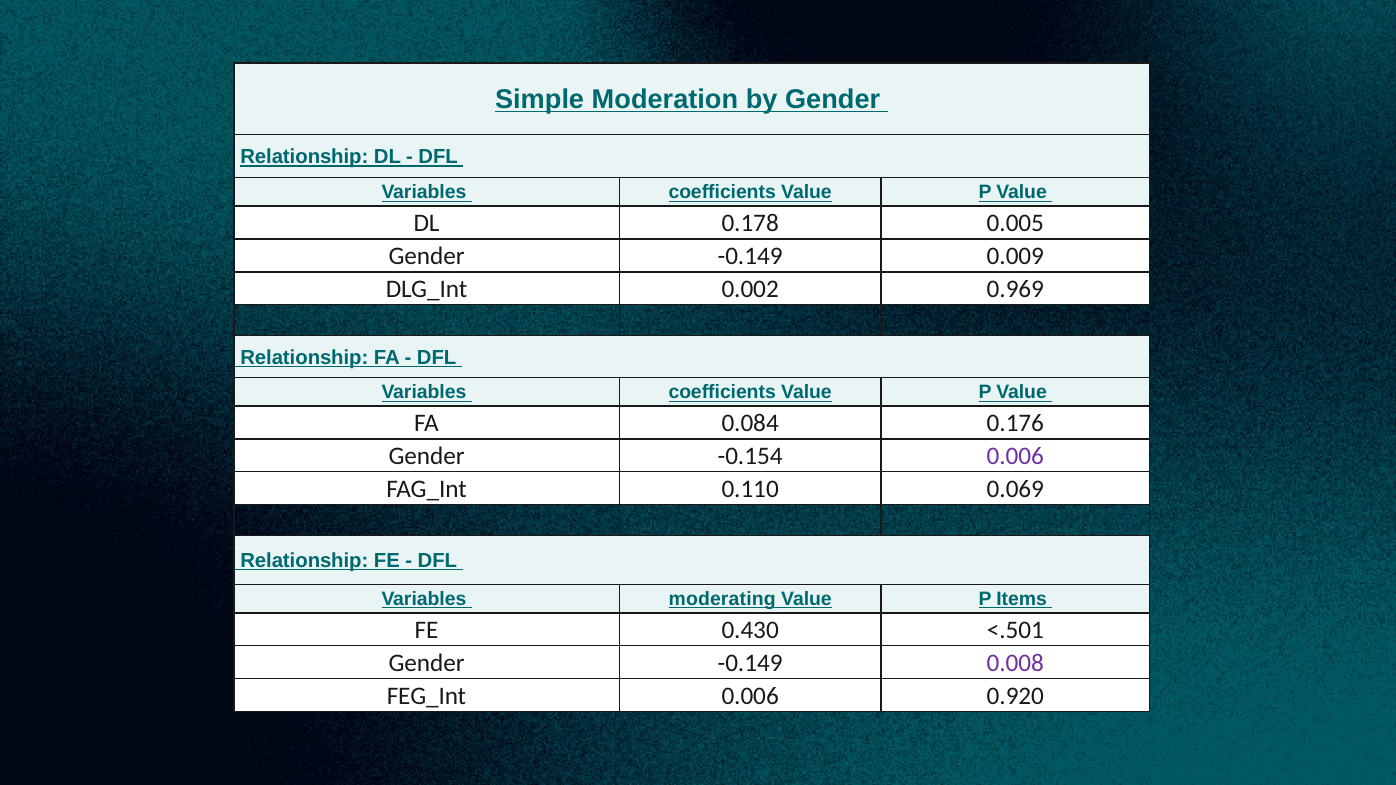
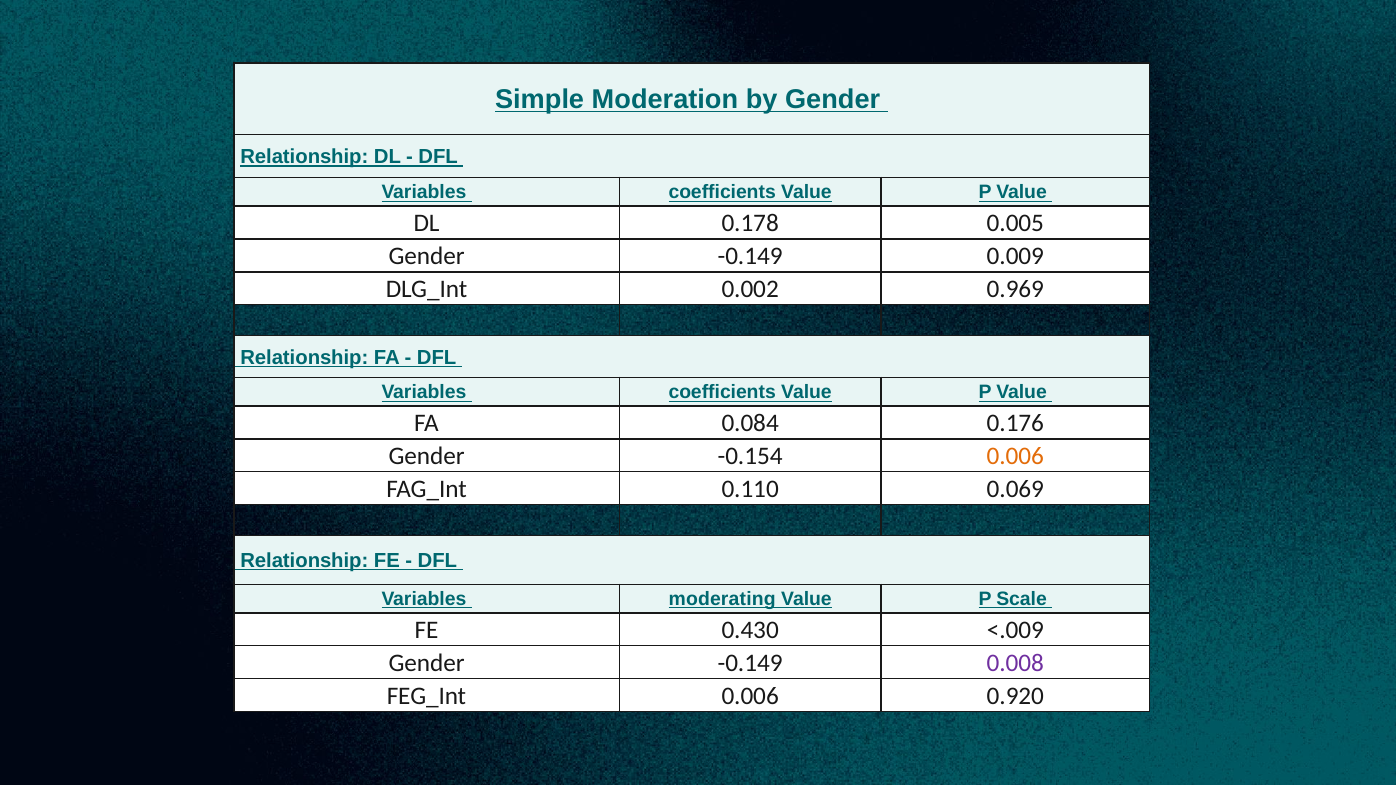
0.006 colour: purple -> orange (1015, 457)
Items: Items -> Scale (1022, 600)
<.501: <.501 -> <.009 (1015, 631)
